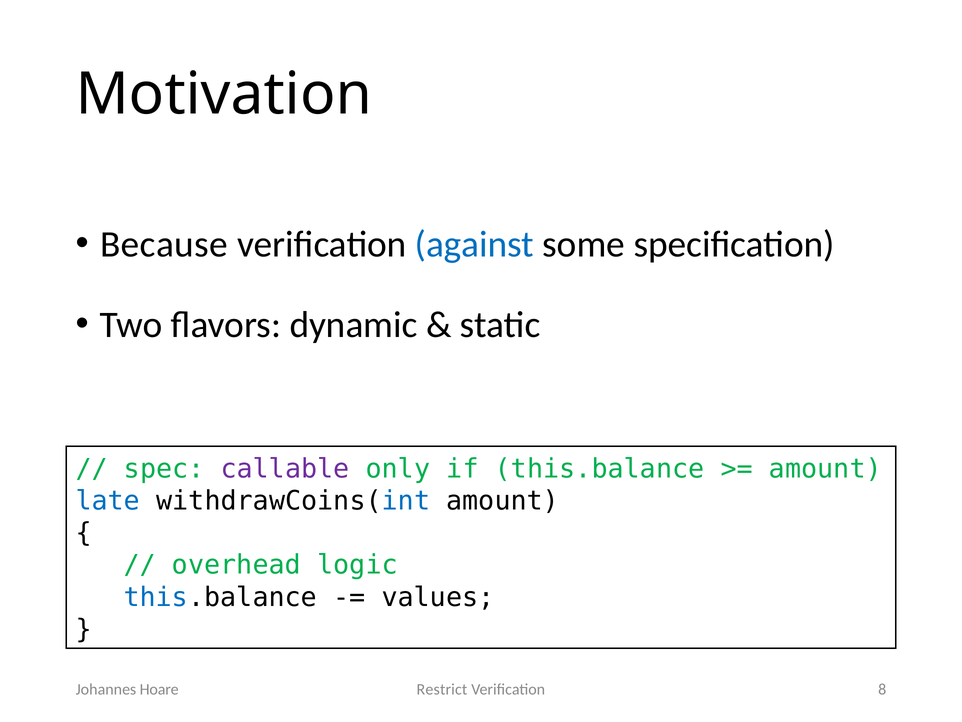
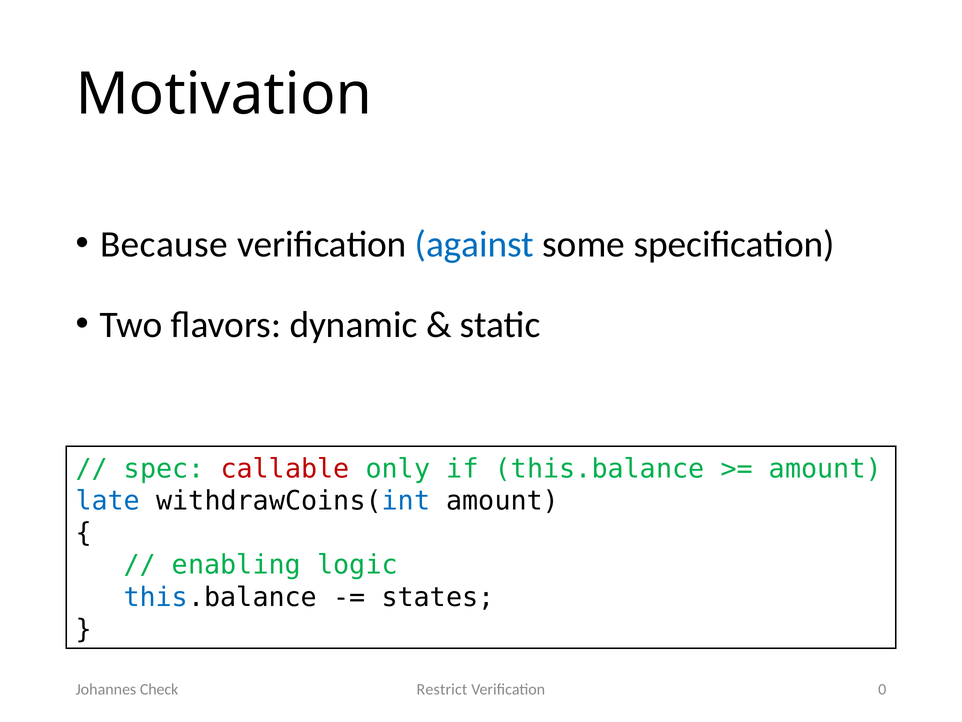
callable colour: purple -> red (285, 468)
overhead: overhead -> enabling (236, 565)
values: values -> states (438, 597)
8: 8 -> 0 (882, 689)
Hoare: Hoare -> Check (159, 689)
